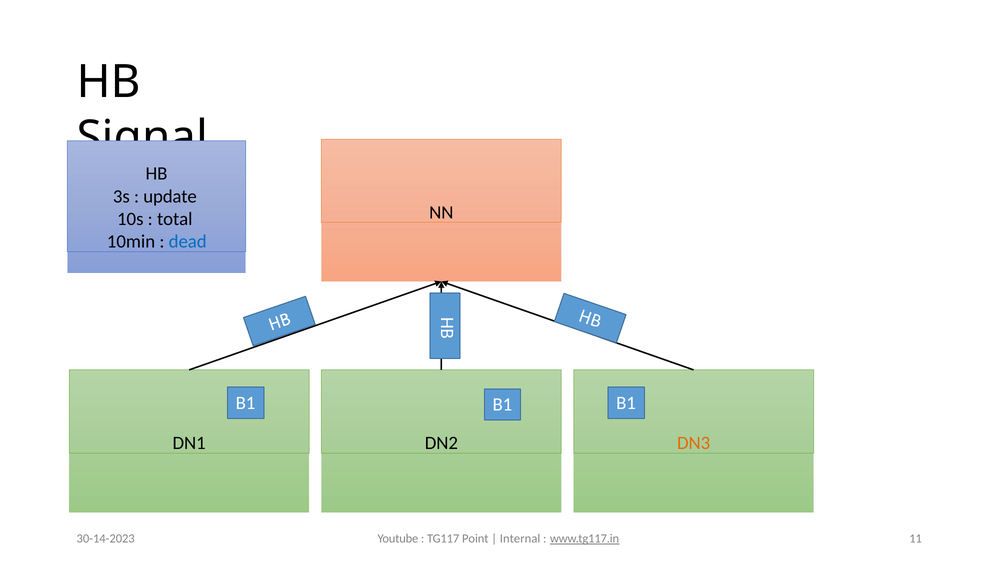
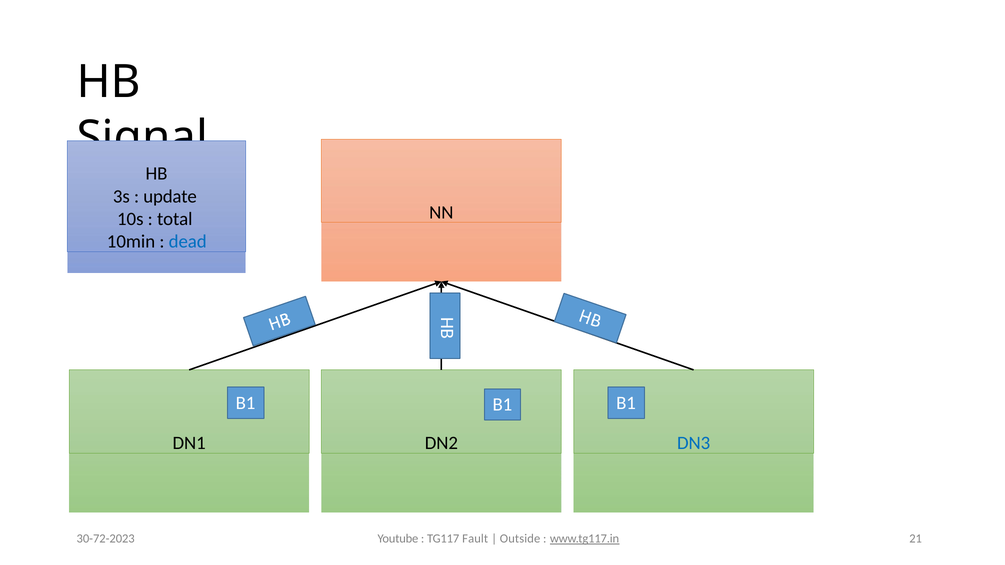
DN3 colour: orange -> blue (694, 443)
30-14-2023: 30-14-2023 -> 30-72-2023 (106, 539)
Point: Point -> Fault (475, 539)
Internal: Internal -> Outside (520, 539)
11: 11 -> 21 (916, 539)
